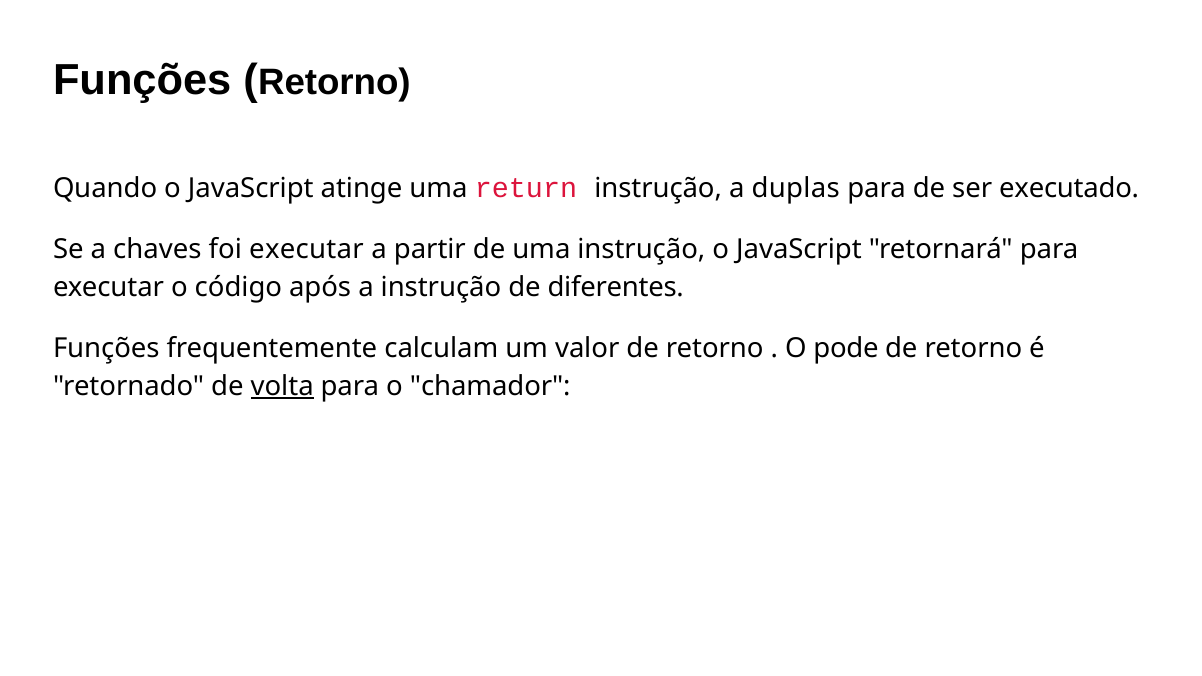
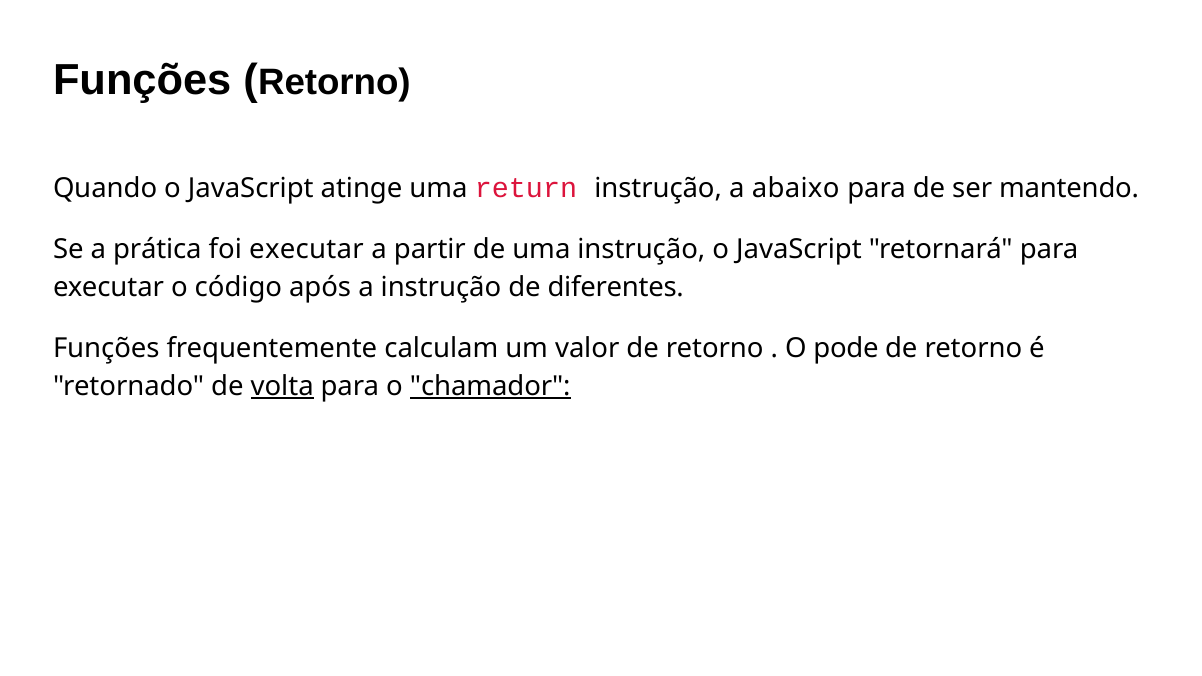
duplas: duplas -> abaixo (796, 188)
executado: executado -> mantendo (1069, 188)
chaves: chaves -> prática (157, 249)
chamador underline: none -> present (490, 386)
